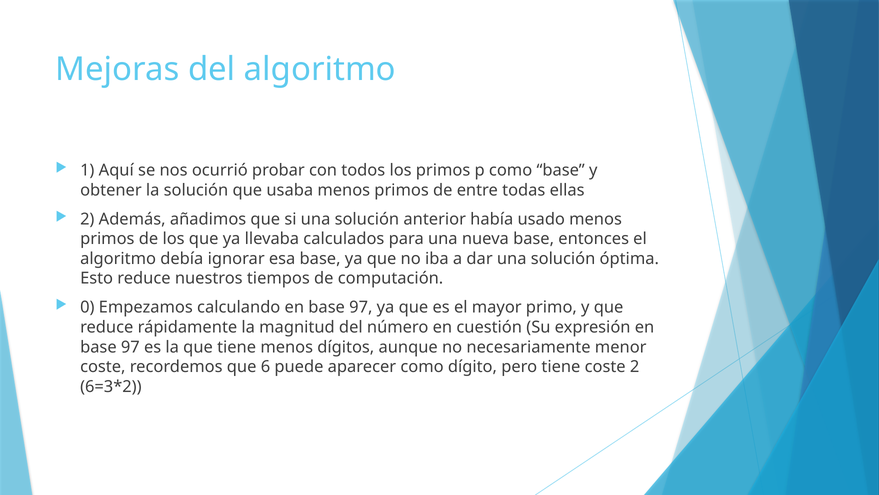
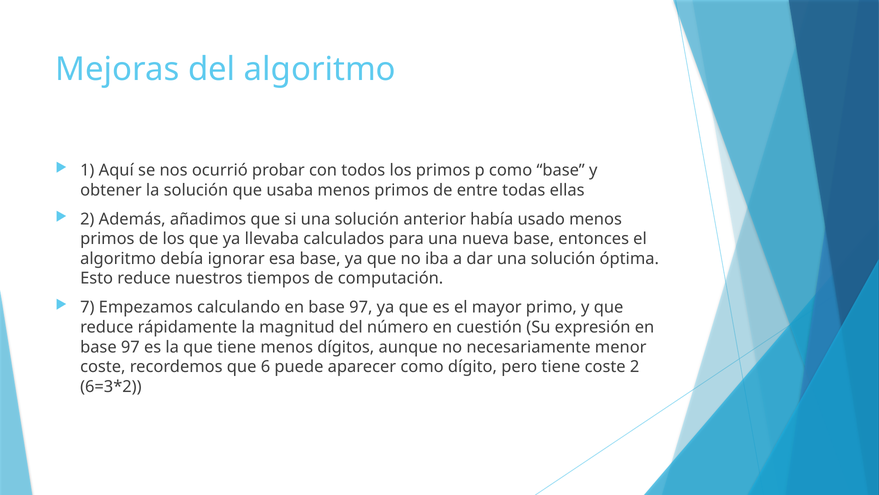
0: 0 -> 7 (87, 307)
